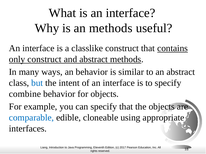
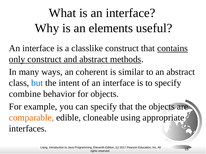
an methods: methods -> elements (111, 28)
an behavior: behavior -> coherent (92, 72)
comparable colour: blue -> orange (31, 118)
